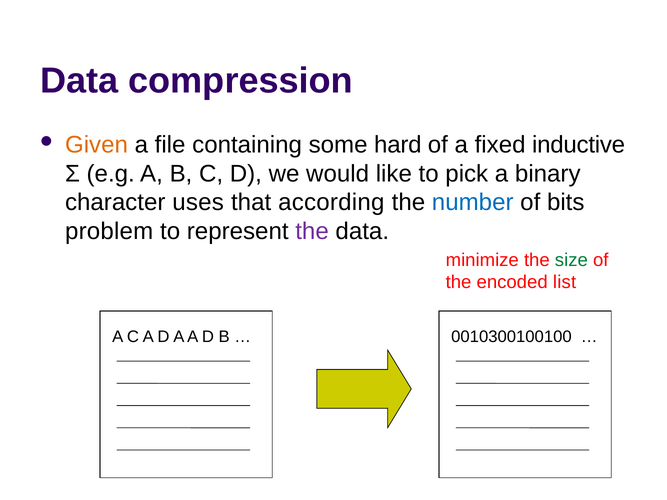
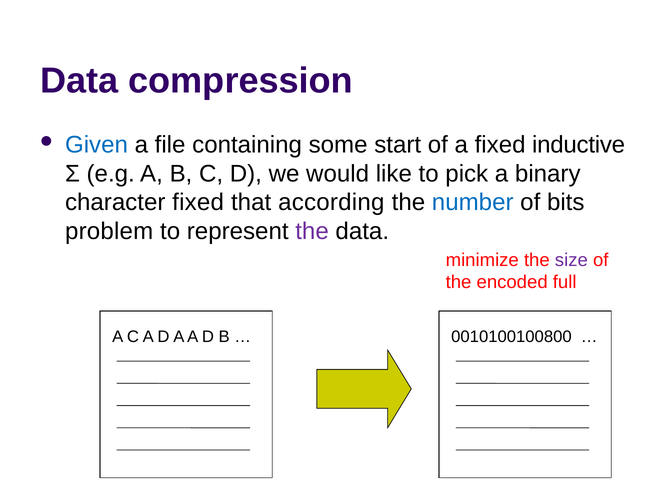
Given colour: orange -> blue (96, 145)
hard: hard -> start (398, 145)
character uses: uses -> fixed (198, 203)
size colour: green -> purple (571, 260)
list: list -> full (565, 282)
0010300100100: 0010300100100 -> 0010100100800 (511, 337)
